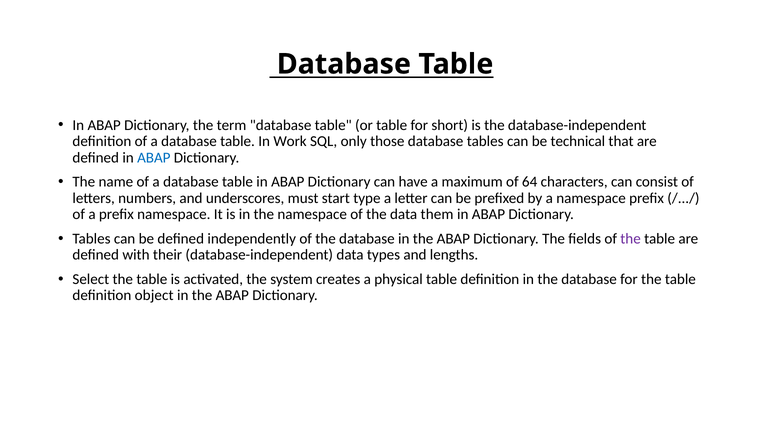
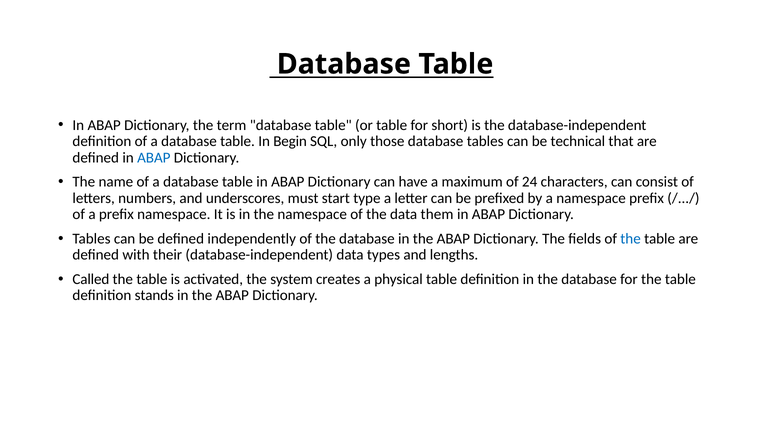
Work: Work -> Begin (290, 141)
64: 64 -> 24 (530, 182)
the colour: purple -> blue (631, 239)
Select: Select -> Called (91, 279)
object: object -> stands (154, 296)
